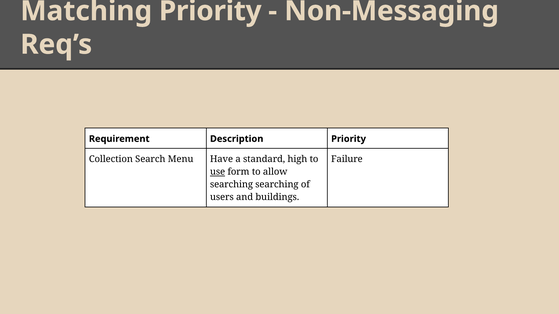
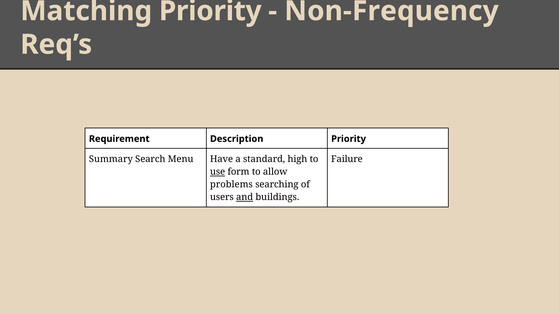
Non-Messaging: Non-Messaging -> Non-Frequency (391, 11)
Collection: Collection -> Summary (111, 159)
searching: searching -> problems (231, 185)
and underline: none -> present (245, 198)
